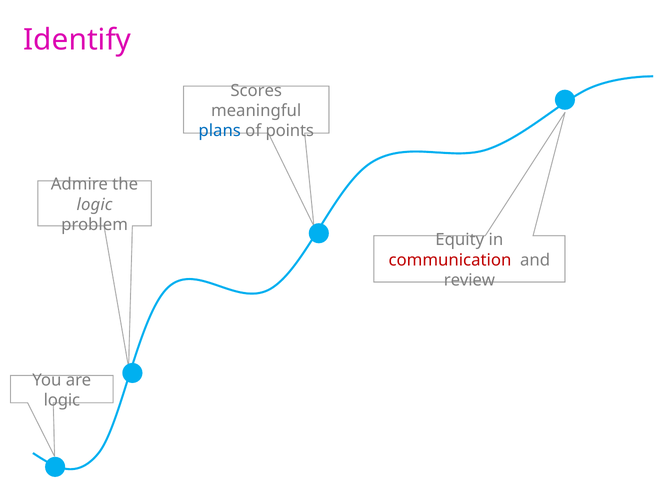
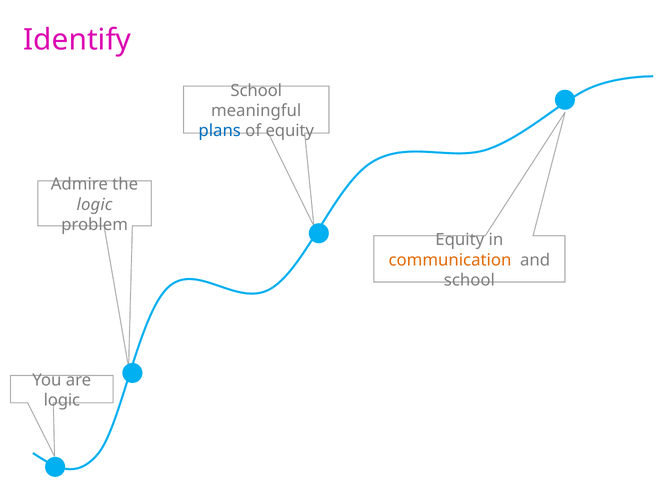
Scores: Scores -> School (256, 91)
of points: points -> equity (290, 131)
communication colour: red -> orange (450, 260)
review: review -> school (469, 280)
